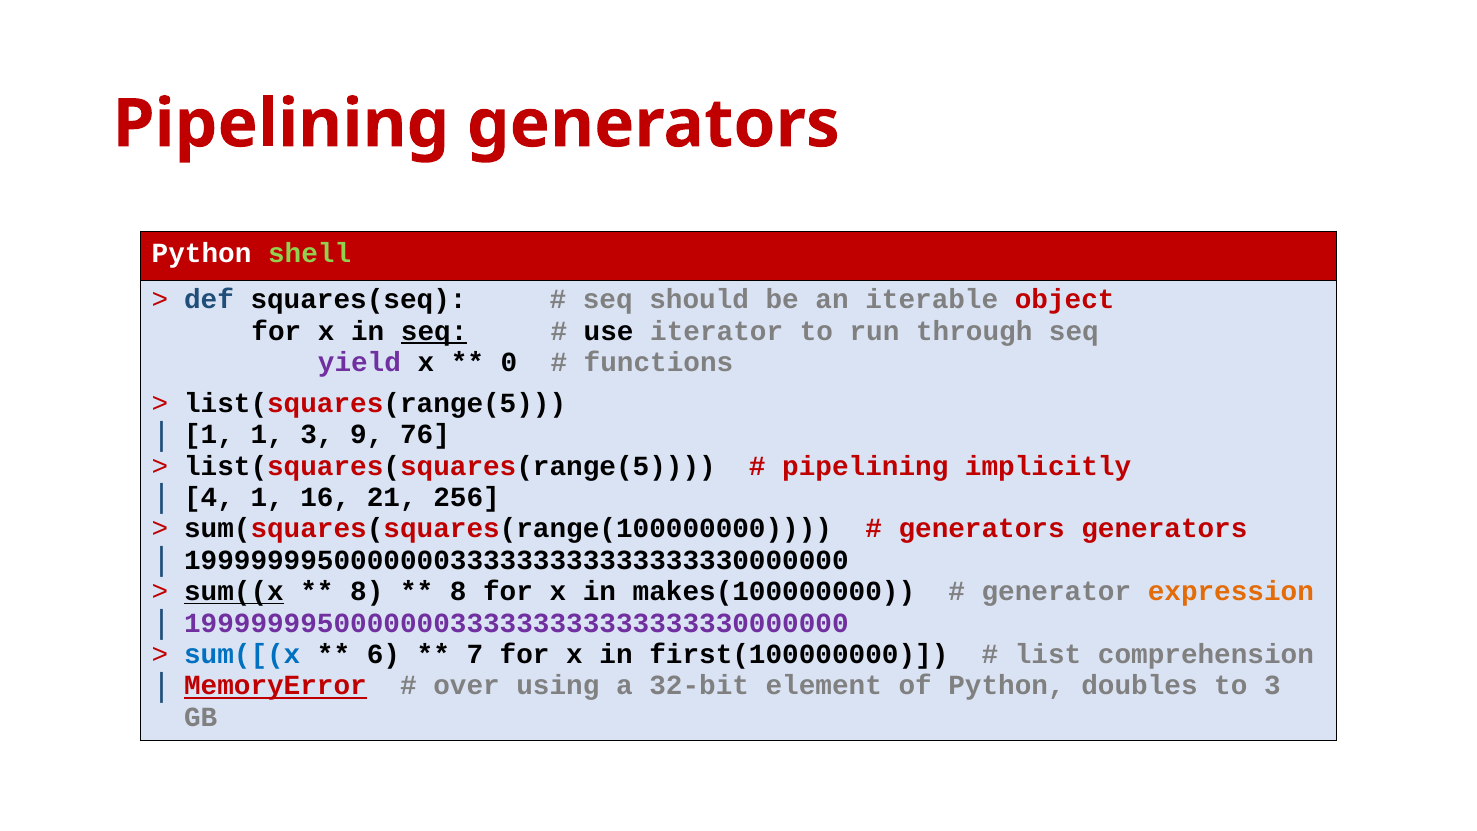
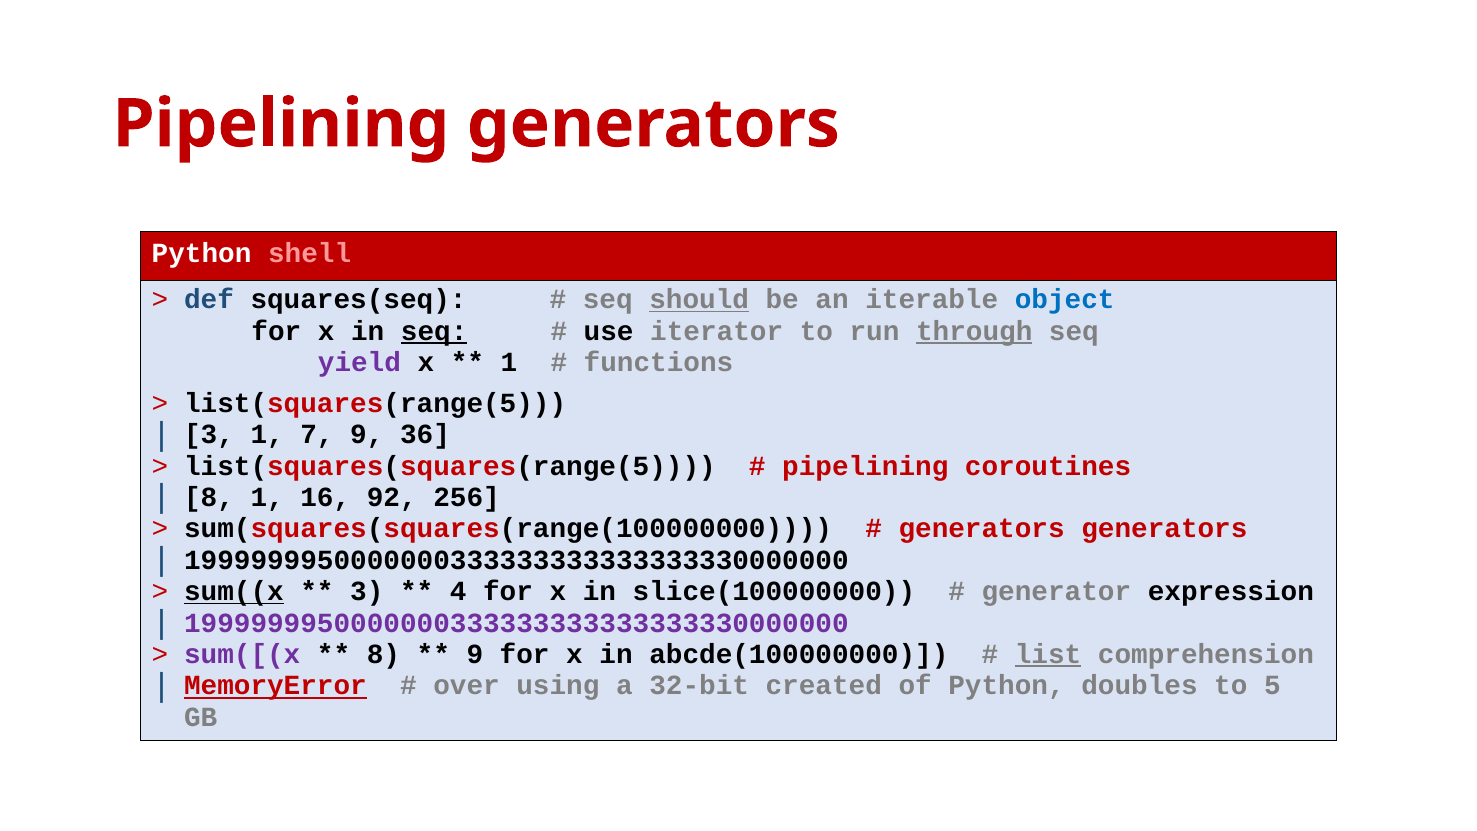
shell colour: light green -> pink (310, 254)
should underline: none -> present (699, 300)
object colour: red -> blue (1065, 300)
through underline: none -> present (974, 331)
0: 0 -> 1 (509, 362)
1: 1 -> 3 (209, 434)
1 3: 3 -> 7 (317, 434)
76: 76 -> 36 (425, 434)
implicitly: implicitly -> coroutines (1048, 466)
4: 4 -> 8 (209, 497)
21: 21 -> 92 (392, 497)
8: 8 -> 3 (367, 591)
8: 8 -> 4 (458, 591)
makes(100000000: makes(100000000 -> slice(100000000 (774, 591)
expression colour: orange -> black (1231, 591)
sum([(x colour: blue -> purple (242, 654)
6: 6 -> 8 (383, 654)
7: 7 -> 9 (475, 654)
first(100000000: first(100000000 -> abcde(100000000 (799, 654)
list underline: none -> present (1048, 654)
element: element -> created (824, 686)
to 3: 3 -> 5 (1272, 686)
